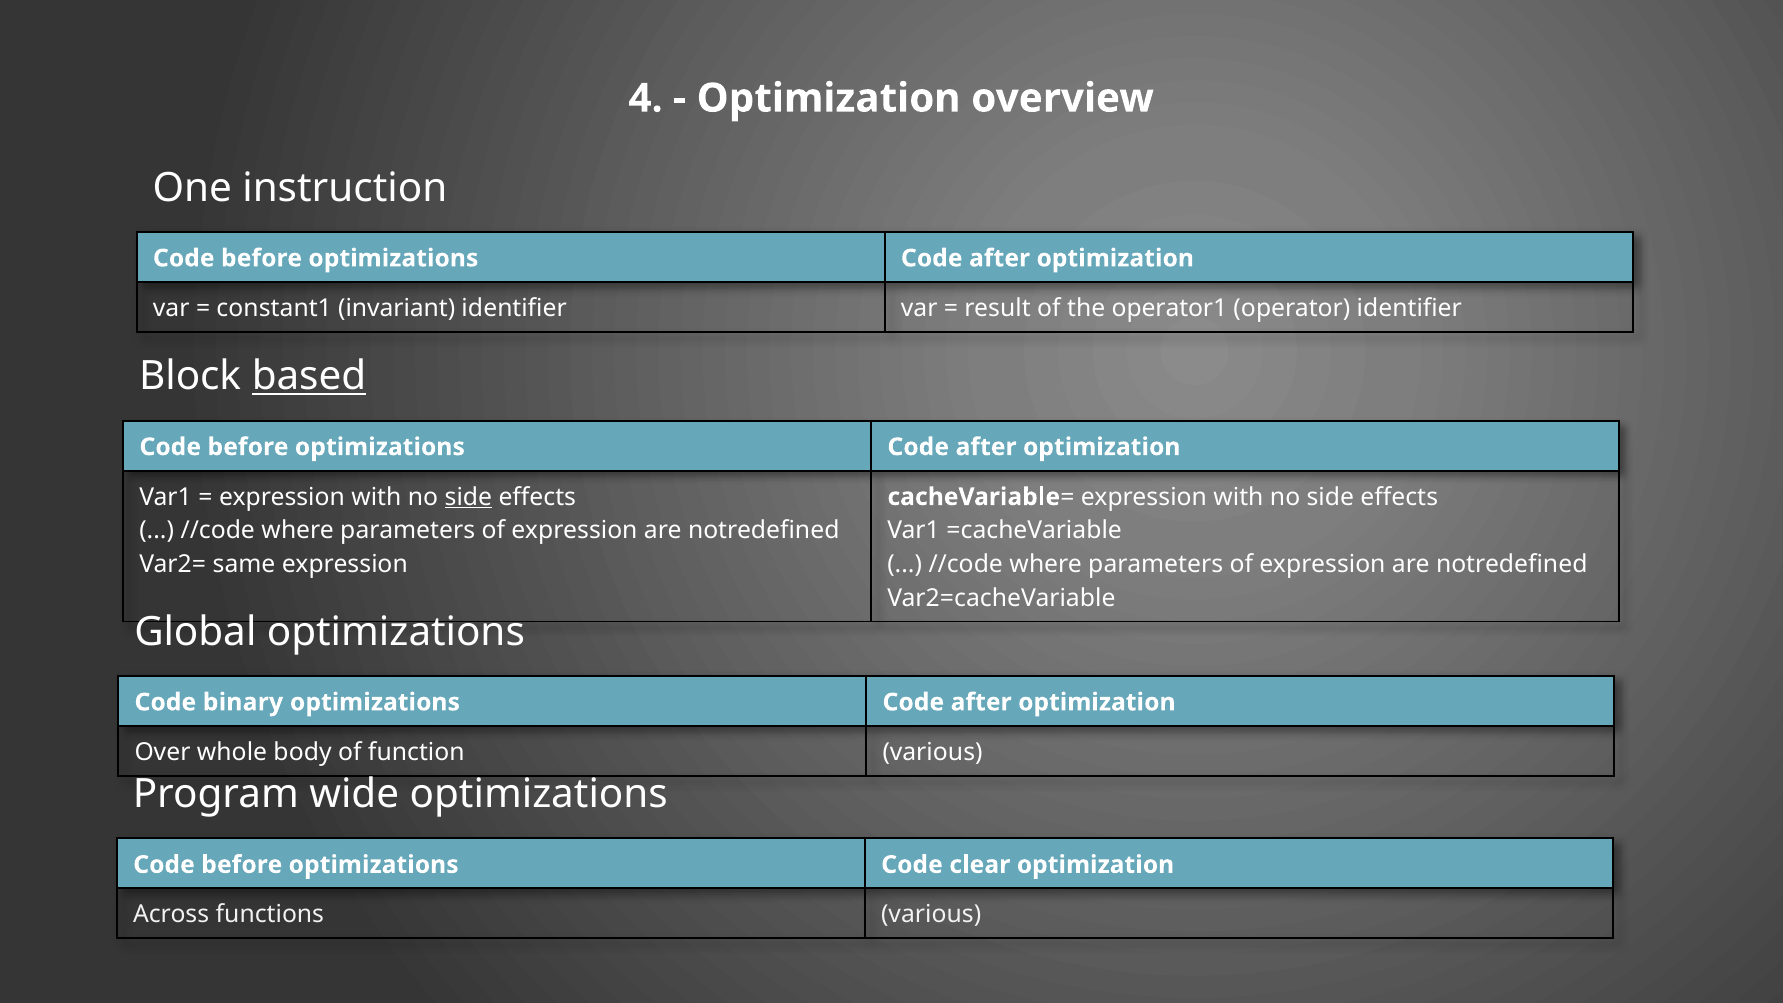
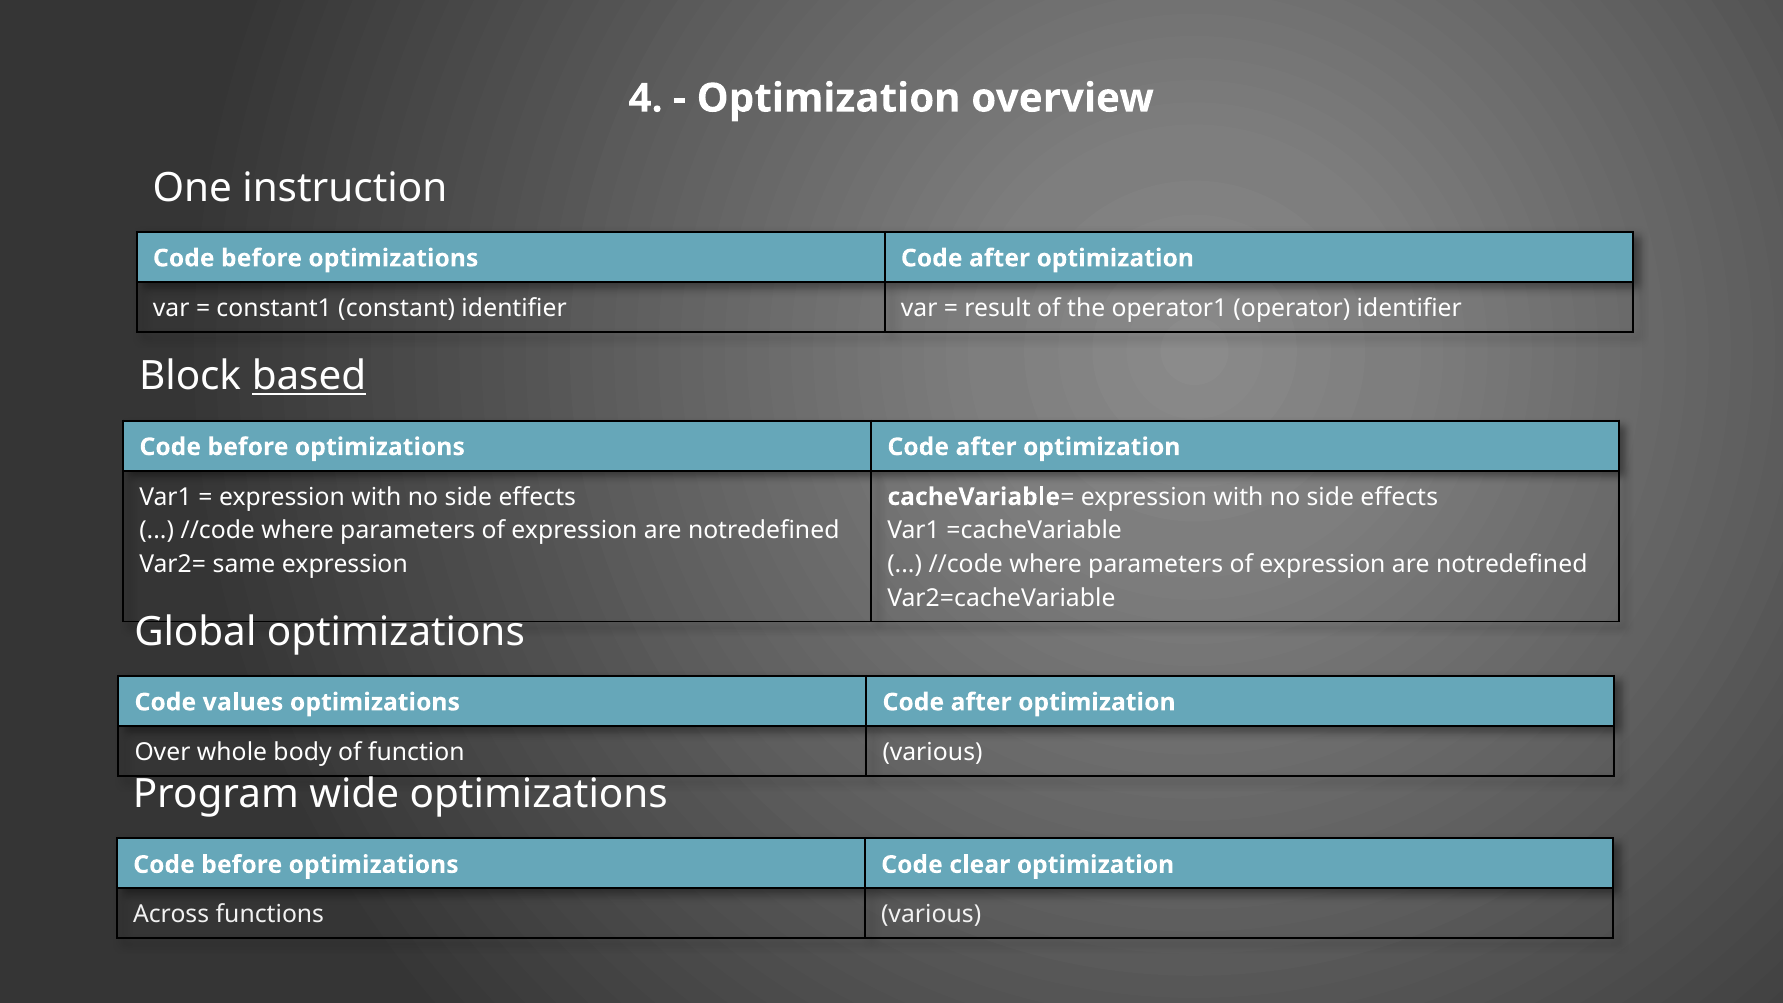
invariant: invariant -> constant (397, 308)
side underline: present -> none (468, 497)
binary: binary -> values (243, 702)
